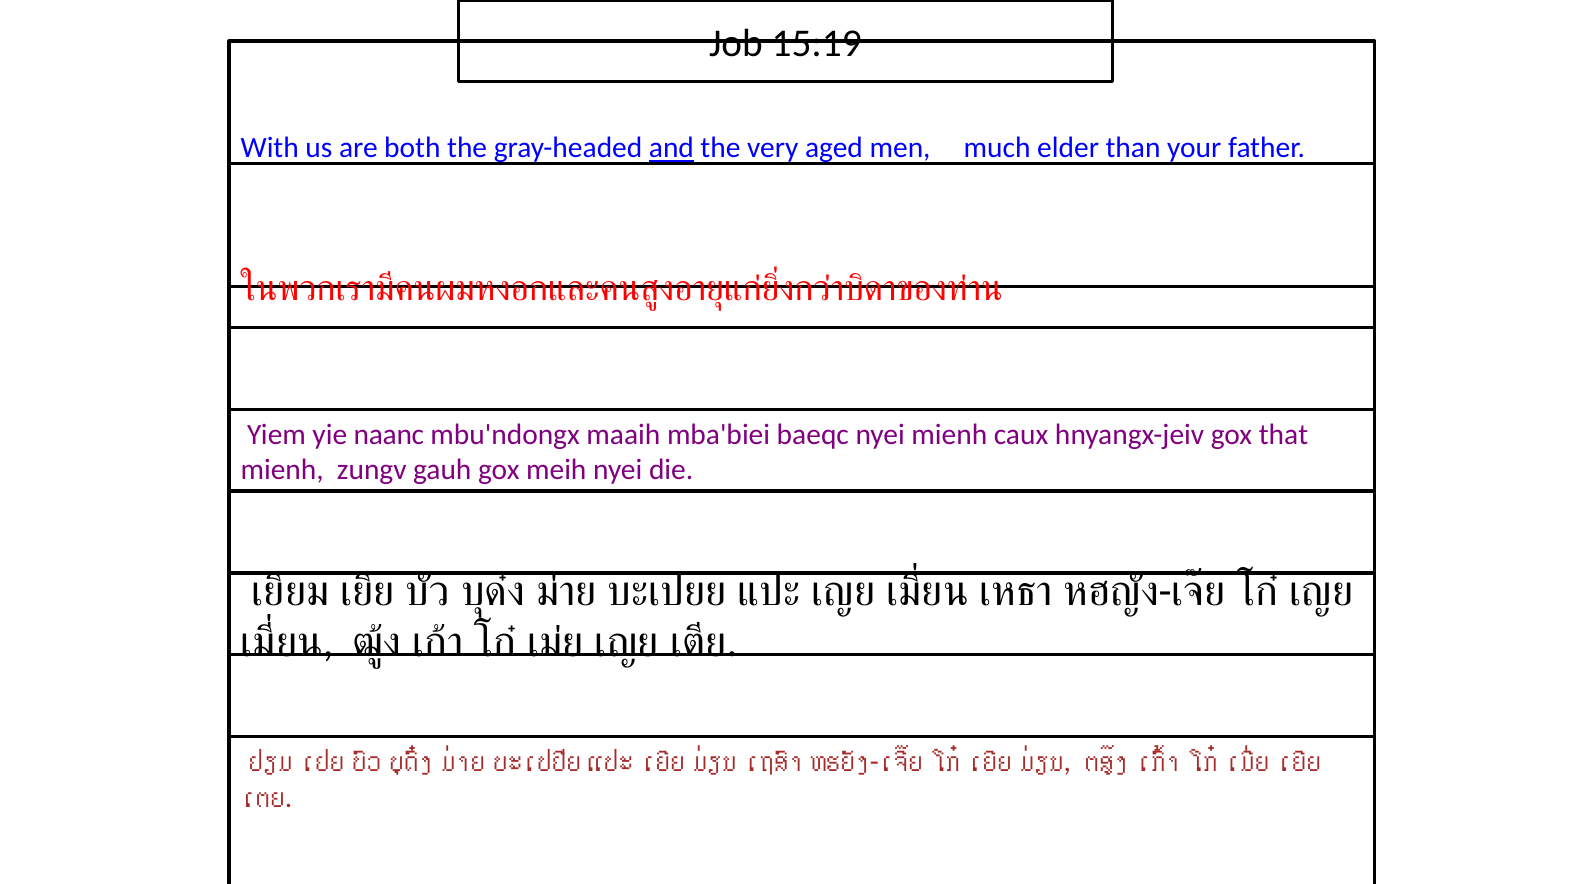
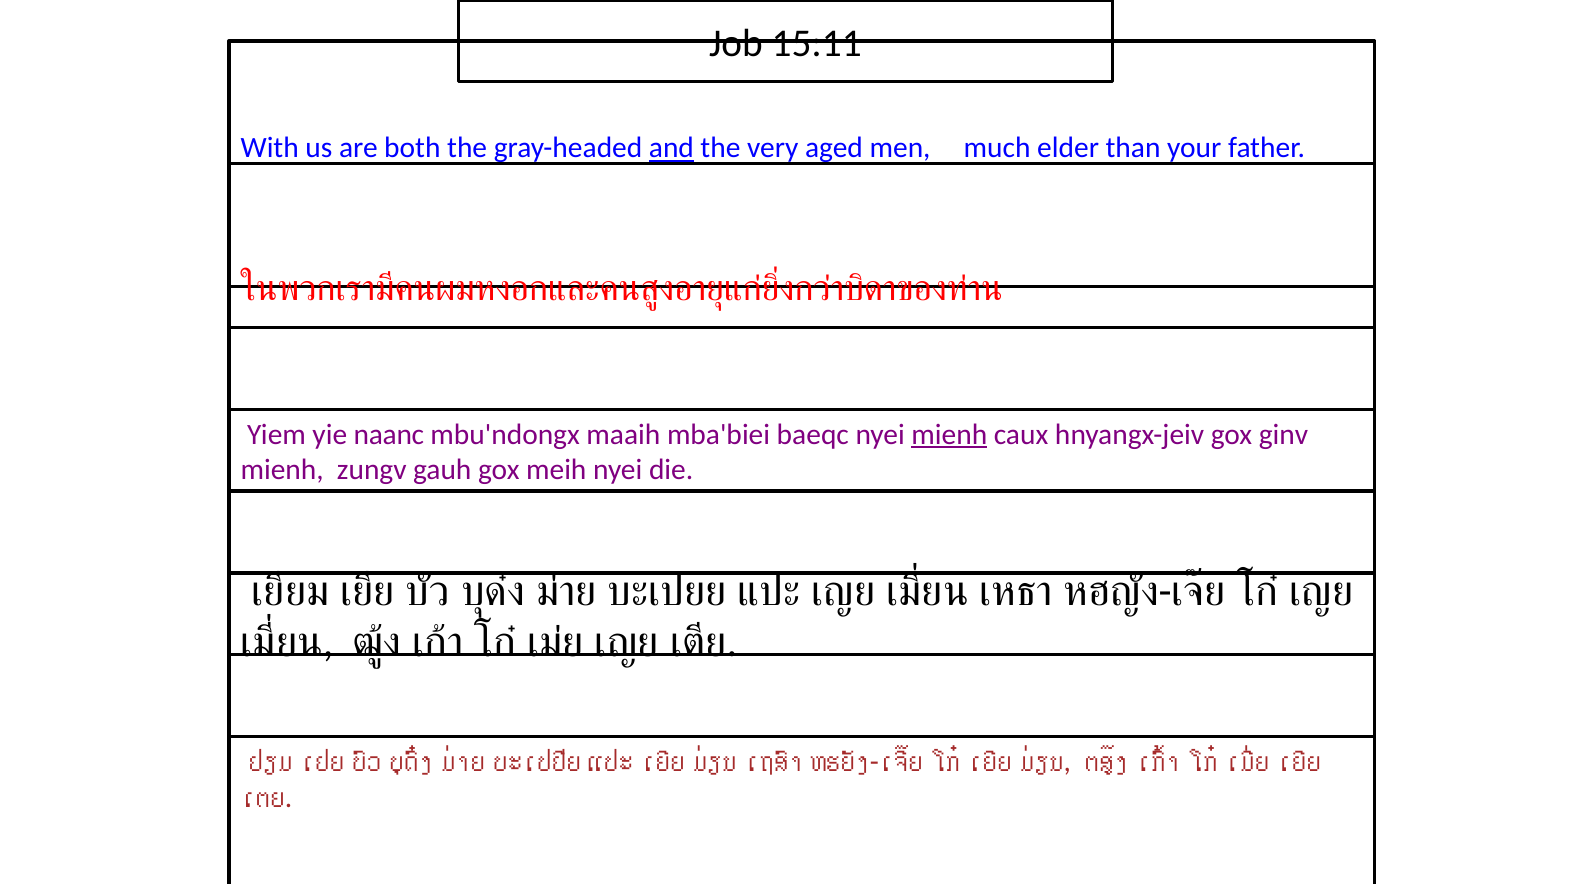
15:19: 15:19 -> 15:11 (817, 44)
mienh underline: none -> present (949, 434)
that: that -> ginv (1283, 434)
